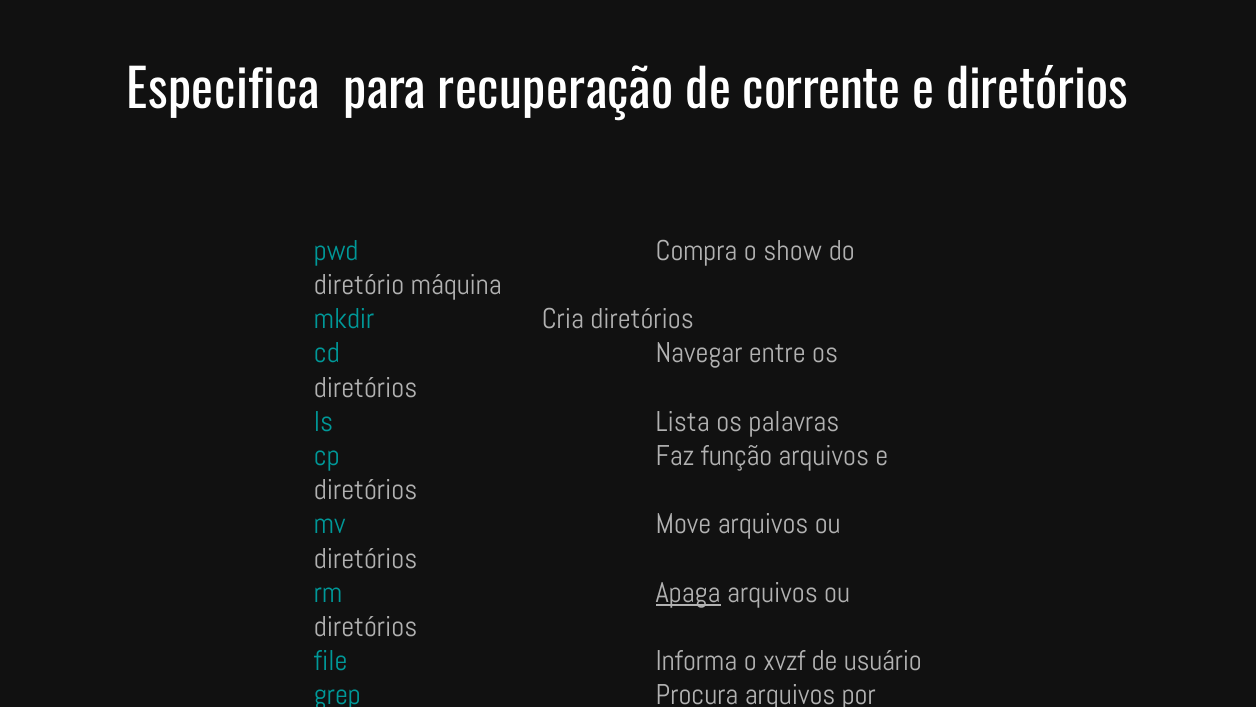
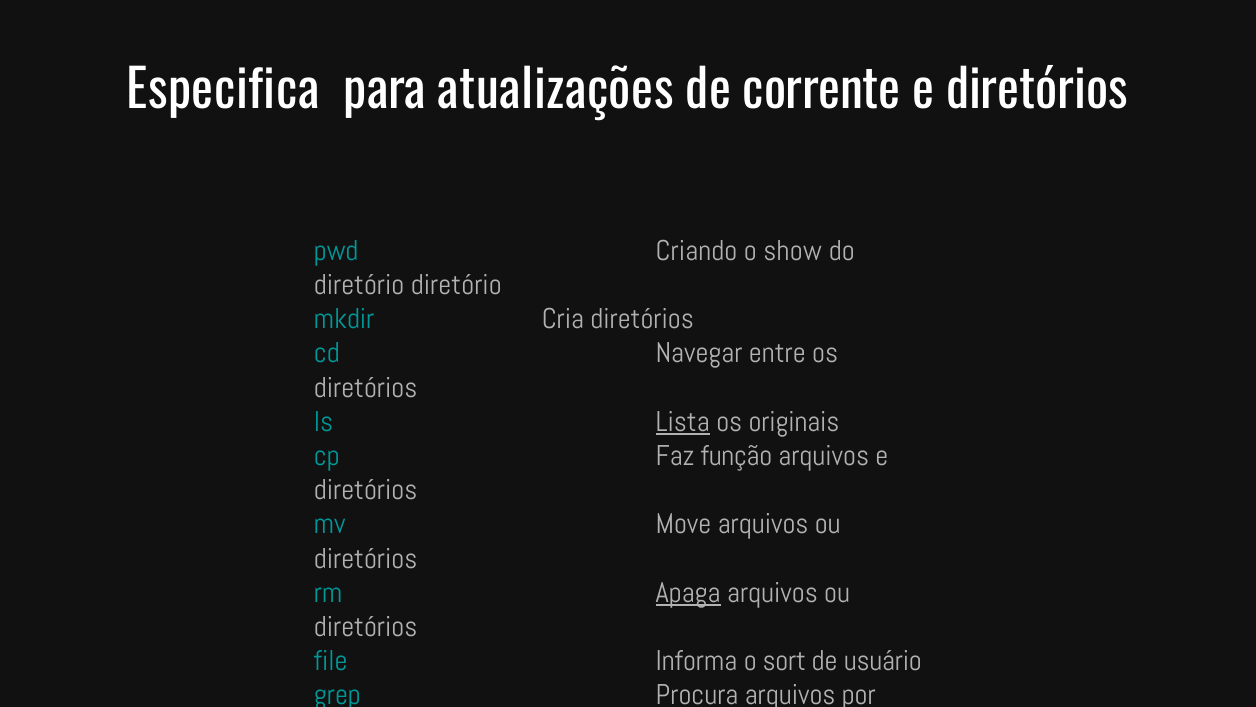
recuperação: recuperação -> atualizações (556, 91)
Compra: Compra -> Criando (696, 251)
diretório máquina: máquina -> diretório (456, 285)
Lista underline: none -> present (683, 422)
palavras: palavras -> originais (794, 422)
xvzf: xvzf -> sort (784, 661)
